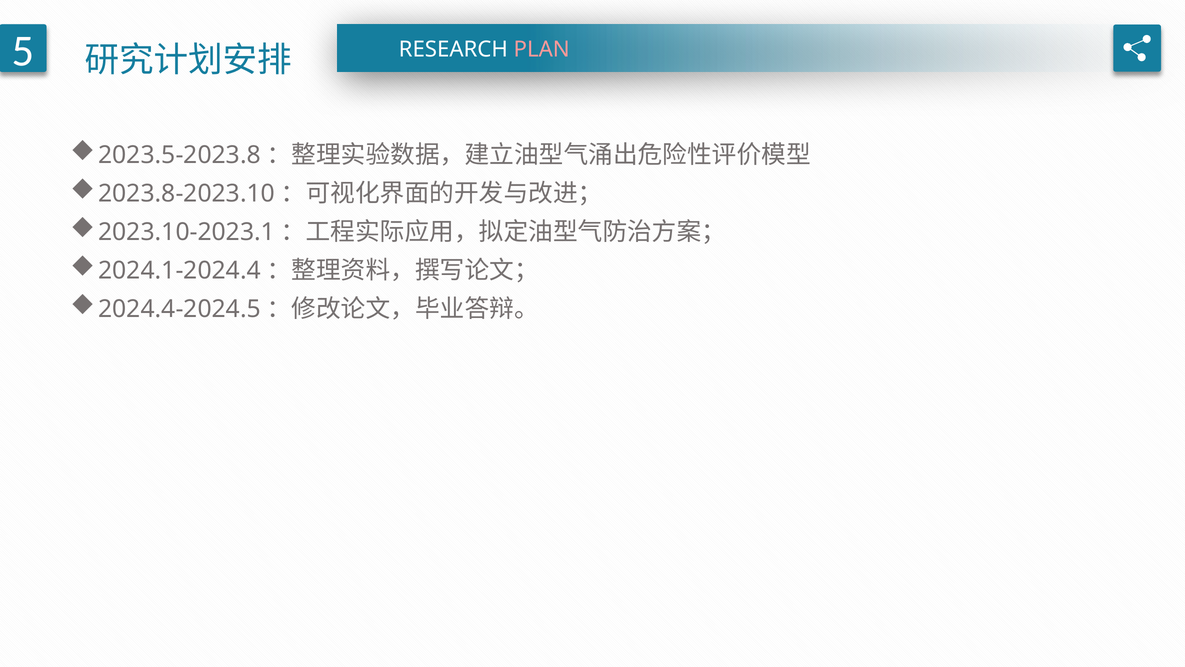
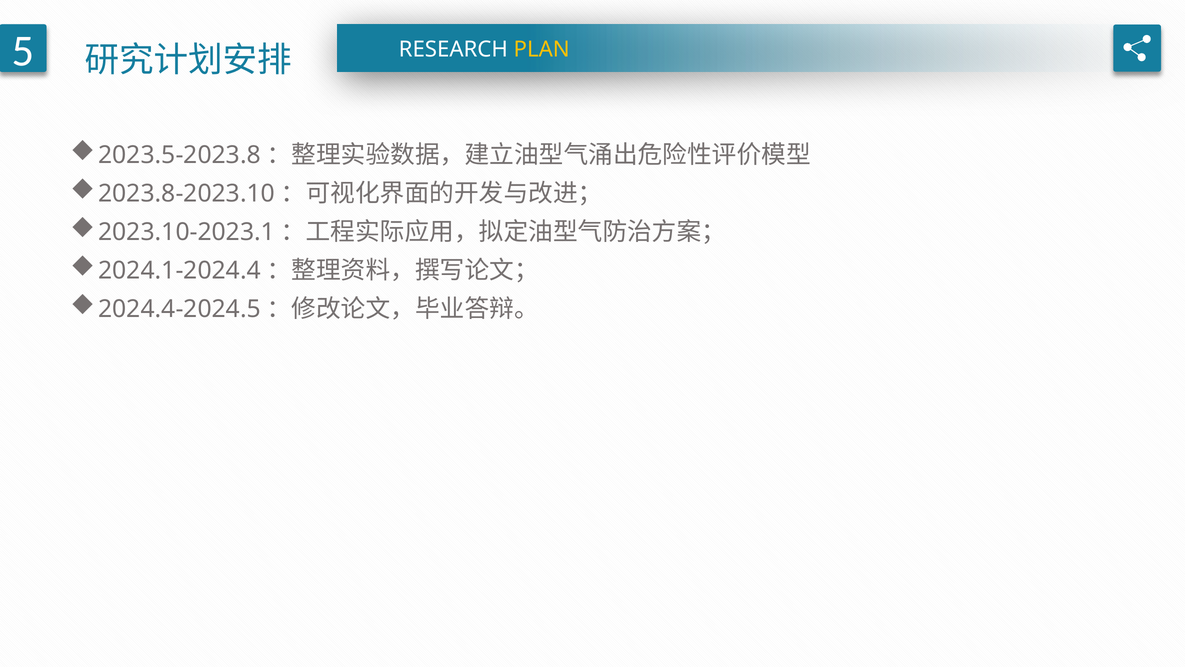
PLAN colour: pink -> yellow (542, 49)
